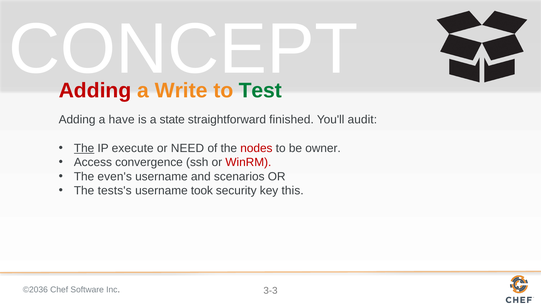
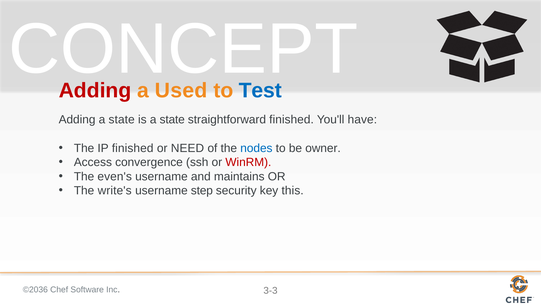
Write: Write -> Used (181, 91)
Test colour: green -> blue (260, 91)
Adding a have: have -> state (122, 120)
audit: audit -> have (362, 120)
The underline: present -> none (84, 148)
IP execute: execute -> finished (133, 148)
nodes colour: red -> blue (256, 148)
scenarios: scenarios -> maintains (239, 177)
tests's: tests's -> write's (115, 191)
took: took -> step (202, 191)
